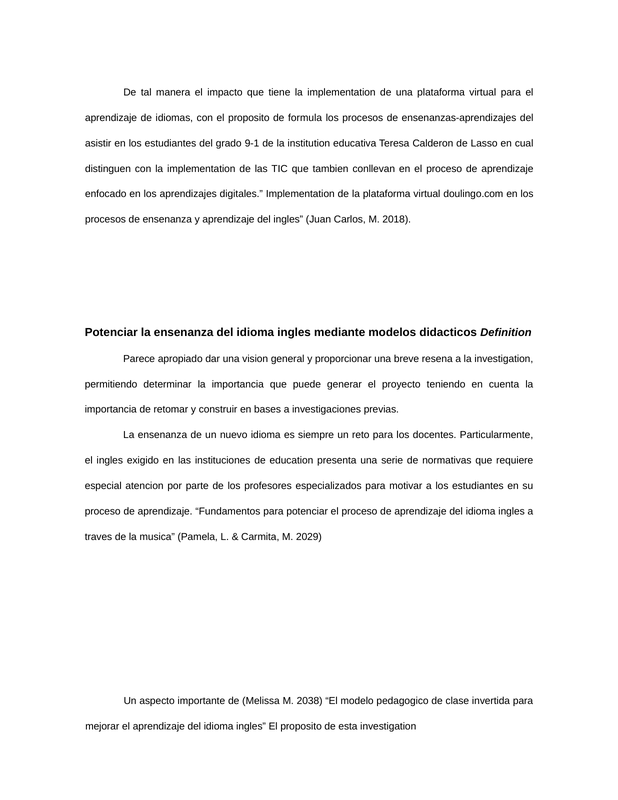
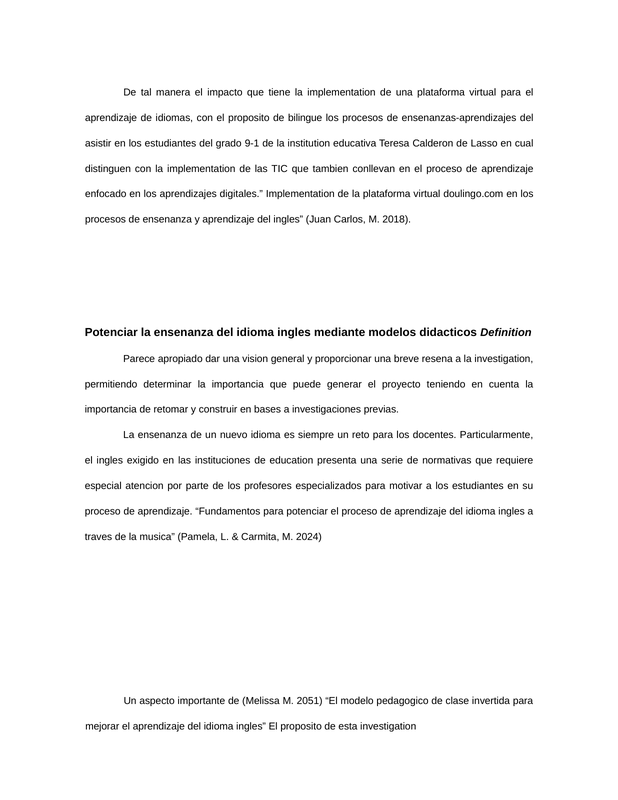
formula: formula -> bilingue (305, 118)
2029: 2029 -> 2024 (309, 537)
2038: 2038 -> 2051 (310, 701)
